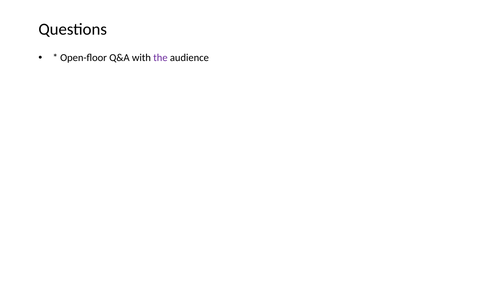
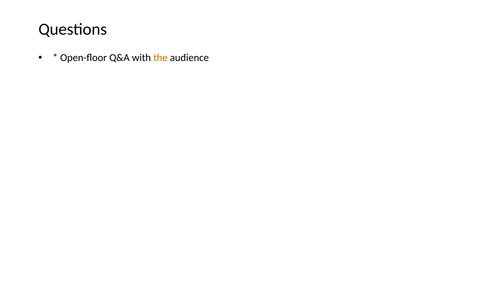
the colour: purple -> orange (160, 58)
